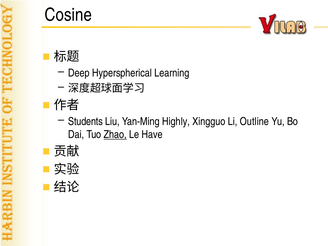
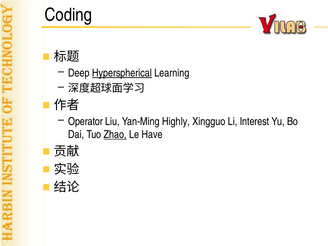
Cosine: Cosine -> Coding (68, 15)
Hyperspherical underline: none -> present (122, 73)
Students: Students -> Operator (85, 121)
Outline: Outline -> Interest (255, 121)
